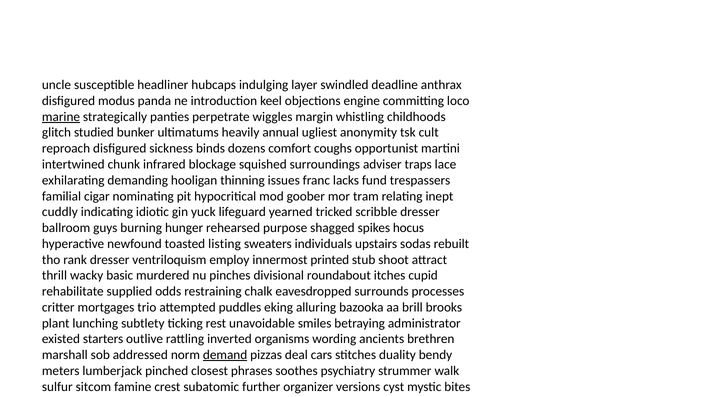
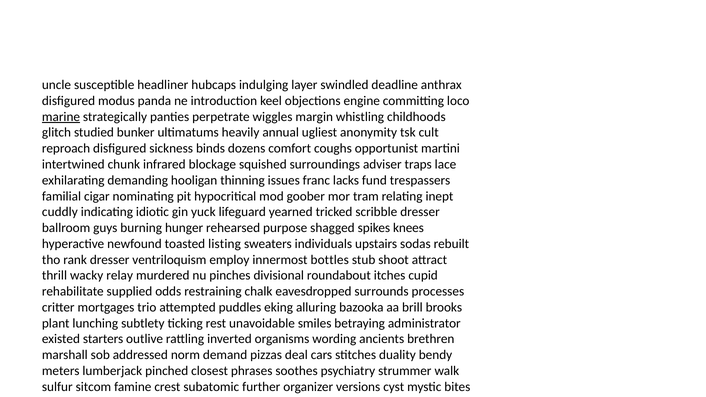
hocus: hocus -> knees (408, 228)
printed: printed -> bottles (330, 260)
basic: basic -> relay (120, 276)
demand underline: present -> none (225, 355)
